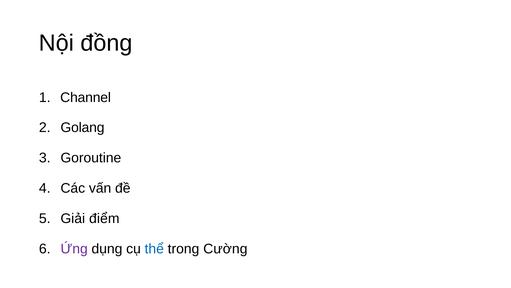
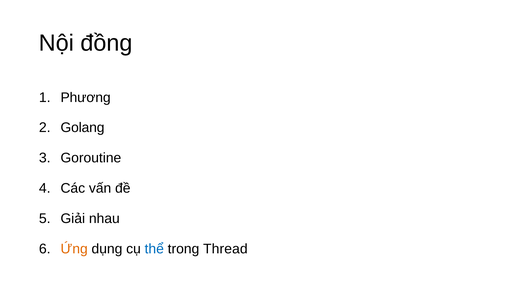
Channel: Channel -> Phương (86, 97)
điểm: điểm -> nhau (104, 218)
Ứng colour: purple -> orange (74, 248)
Cường: Cường -> Thread (225, 248)
